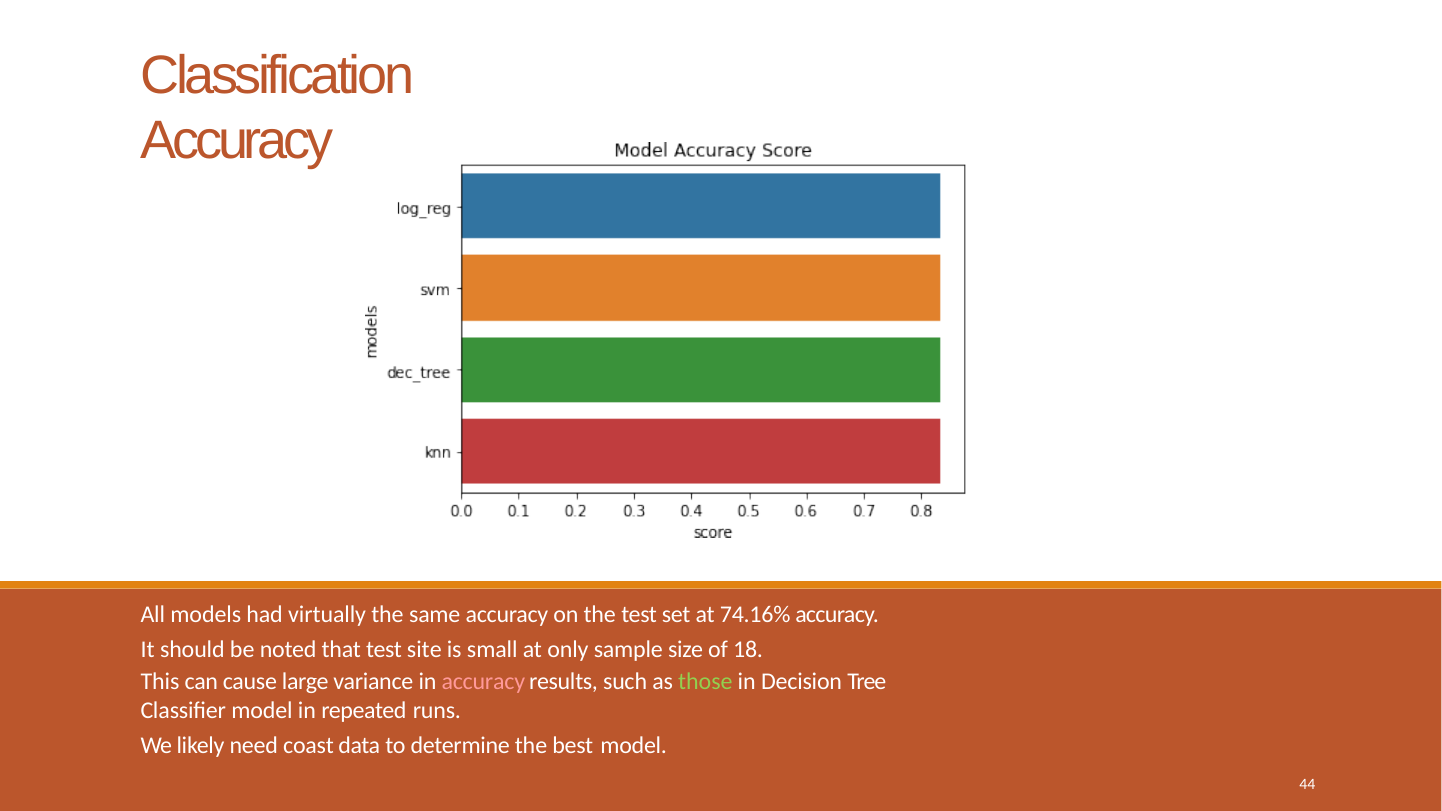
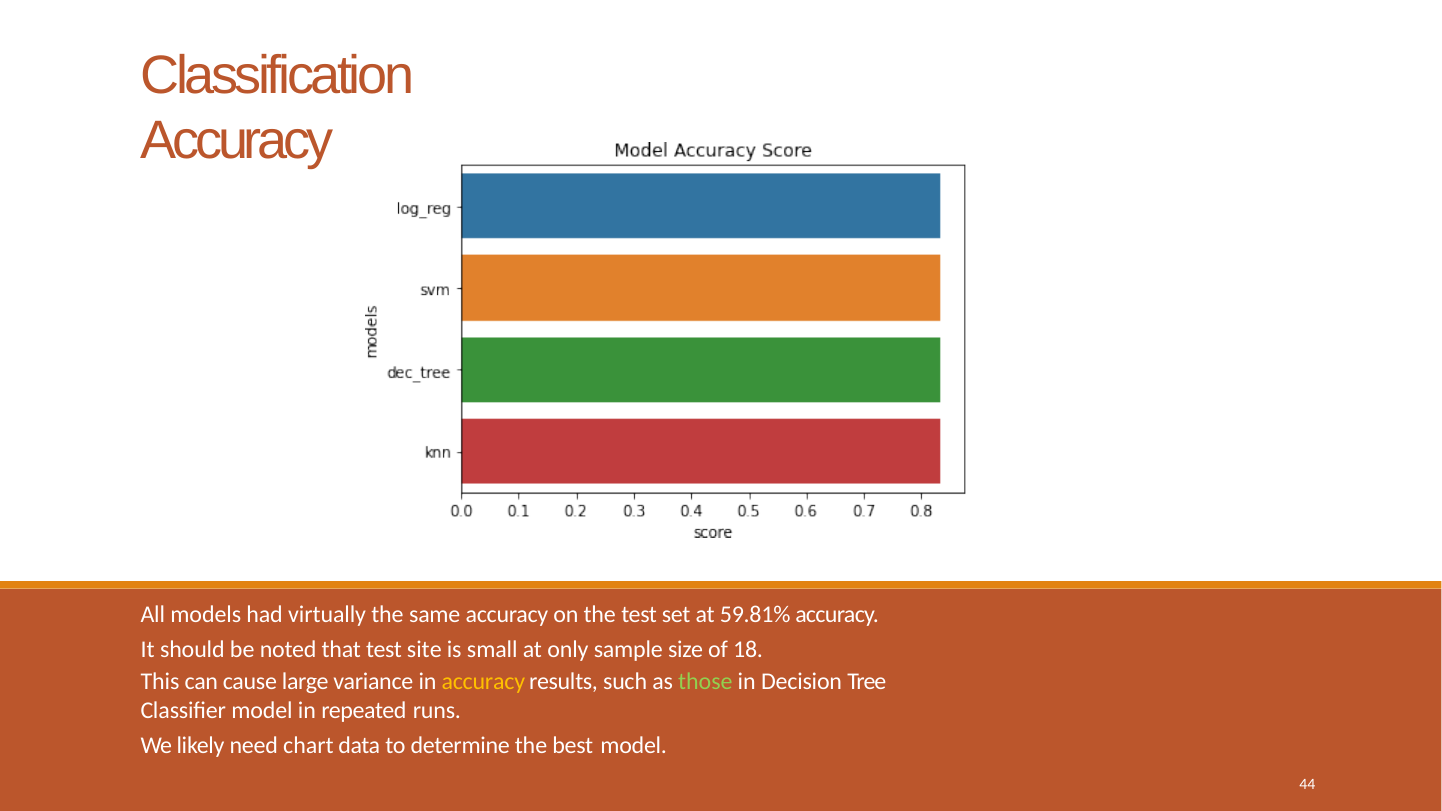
74.16%: 74.16% -> 59.81% (755, 615)
accuracy colour: pink -> yellow (483, 682)
coast: coast -> chart (308, 746)
